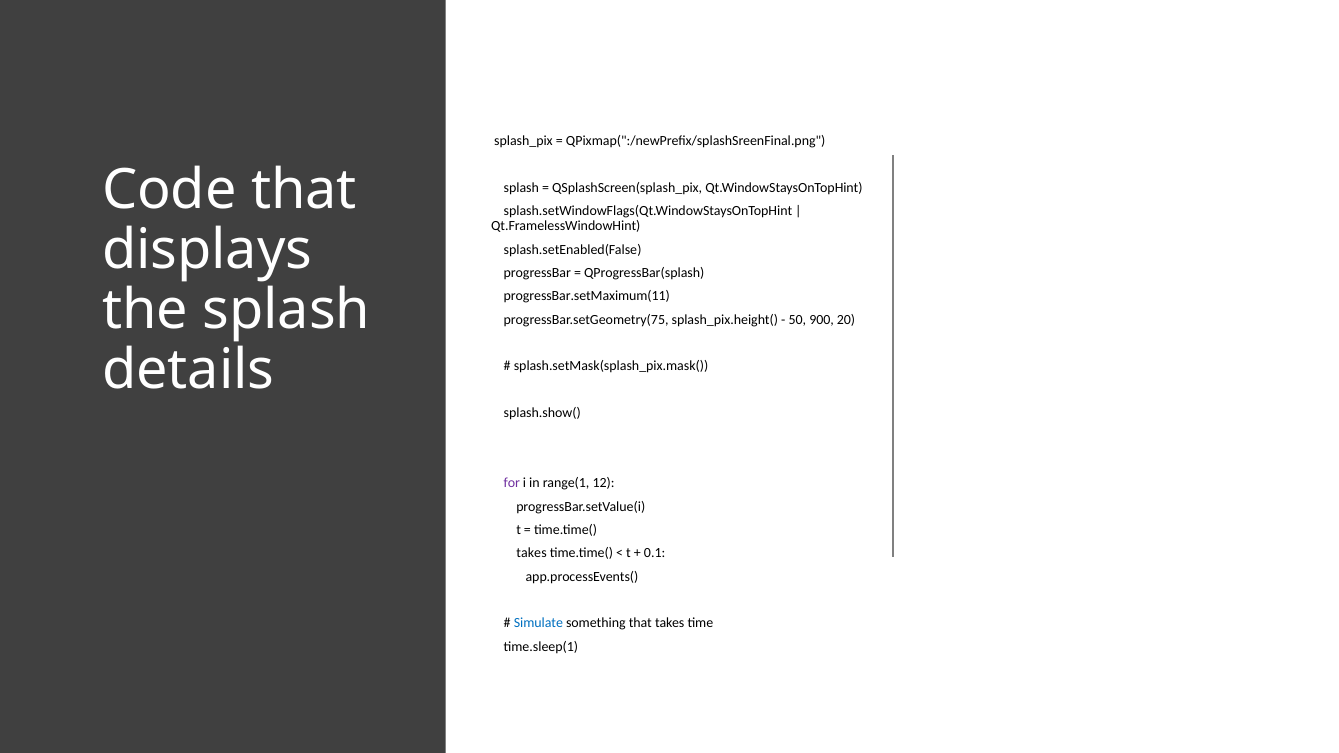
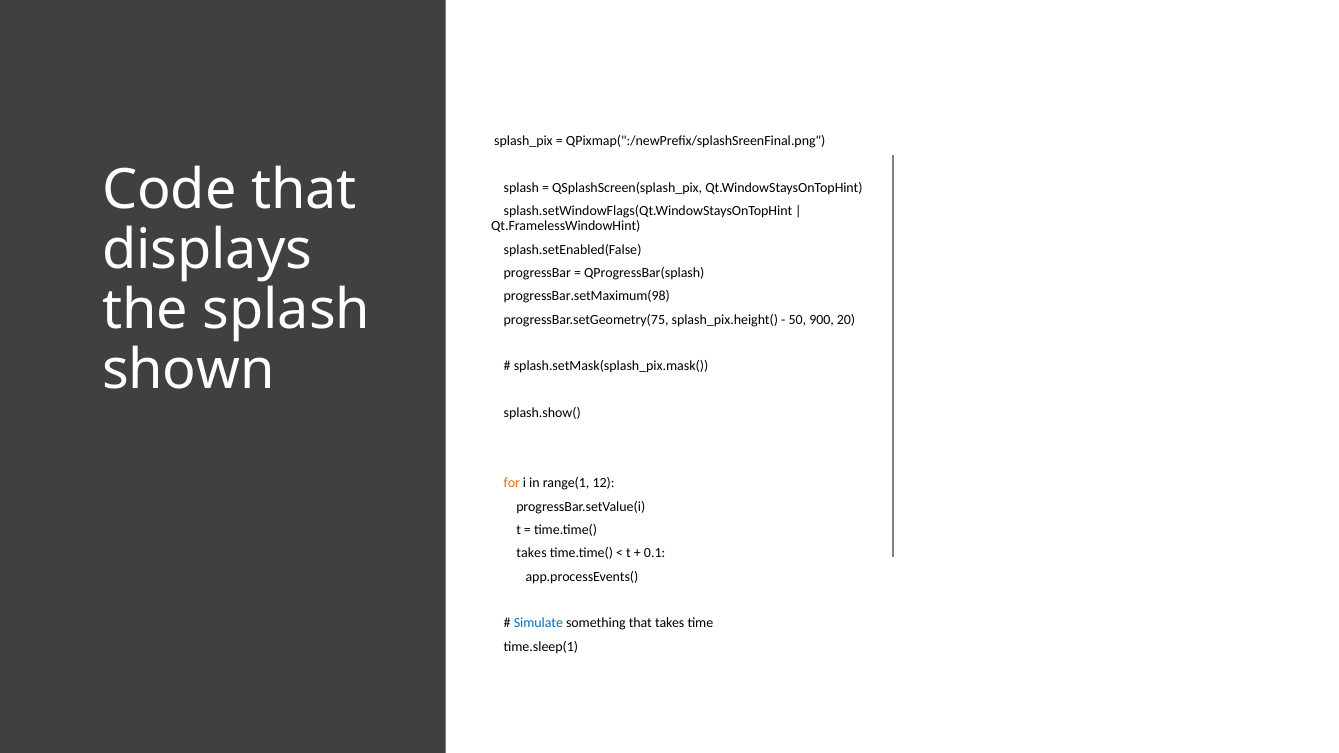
progressBar.setMaximum(11: progressBar.setMaximum(11 -> progressBar.setMaximum(98 (587, 296)
details: details -> shown (188, 371)
for colour: purple -> orange (512, 483)
